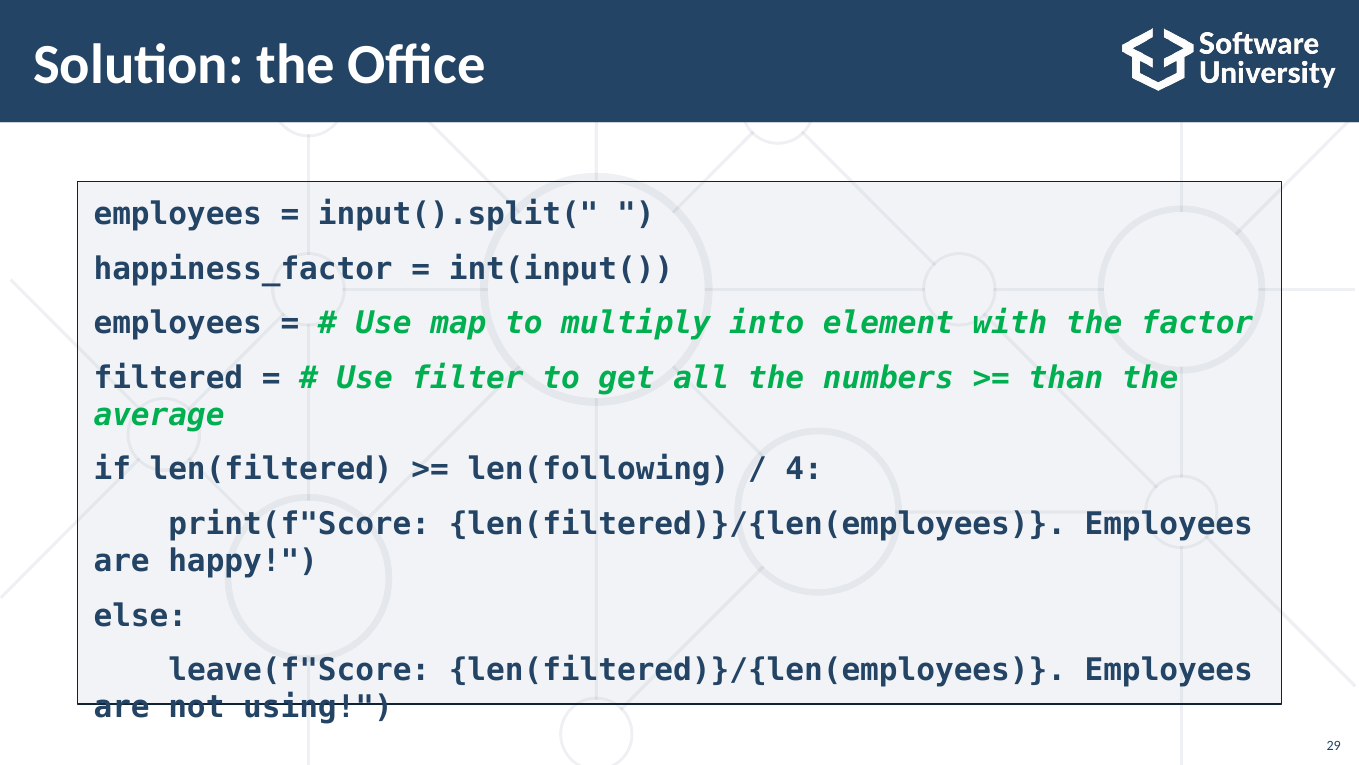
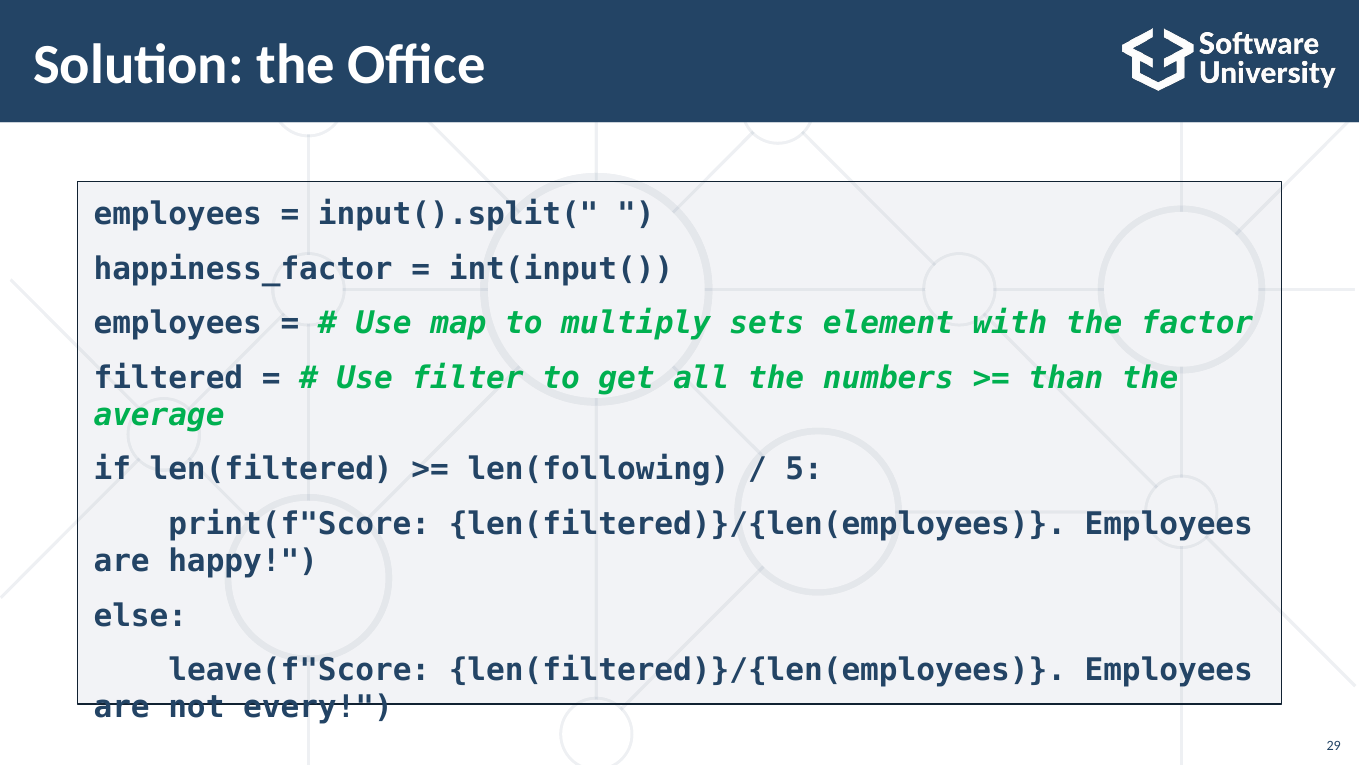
into: into -> sets (767, 323)
4: 4 -> 5 (804, 469)
using: using -> every (318, 707)
